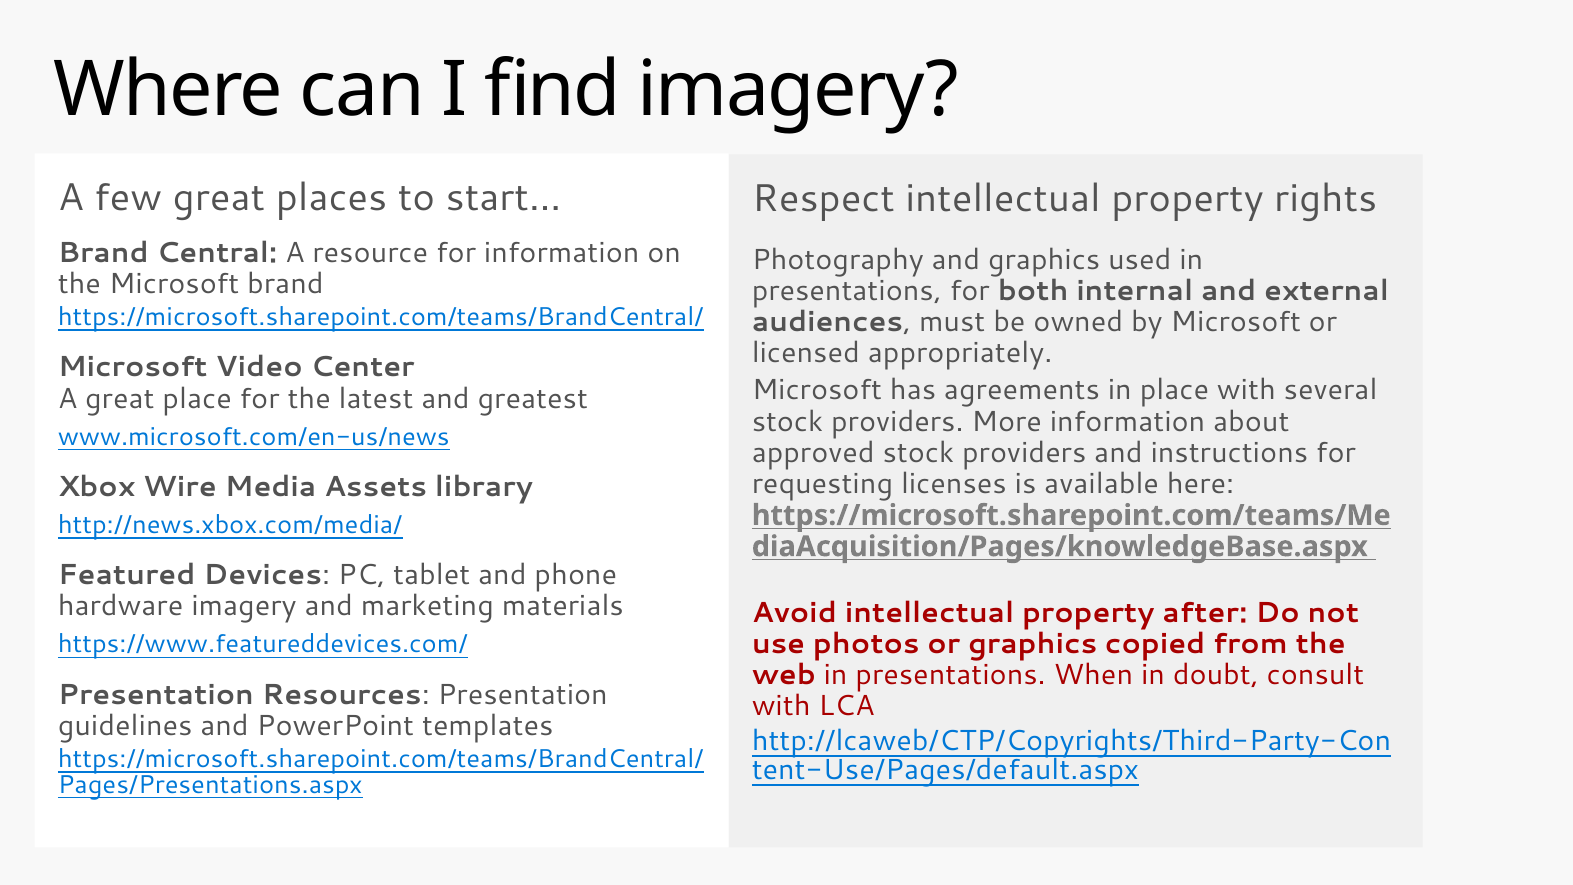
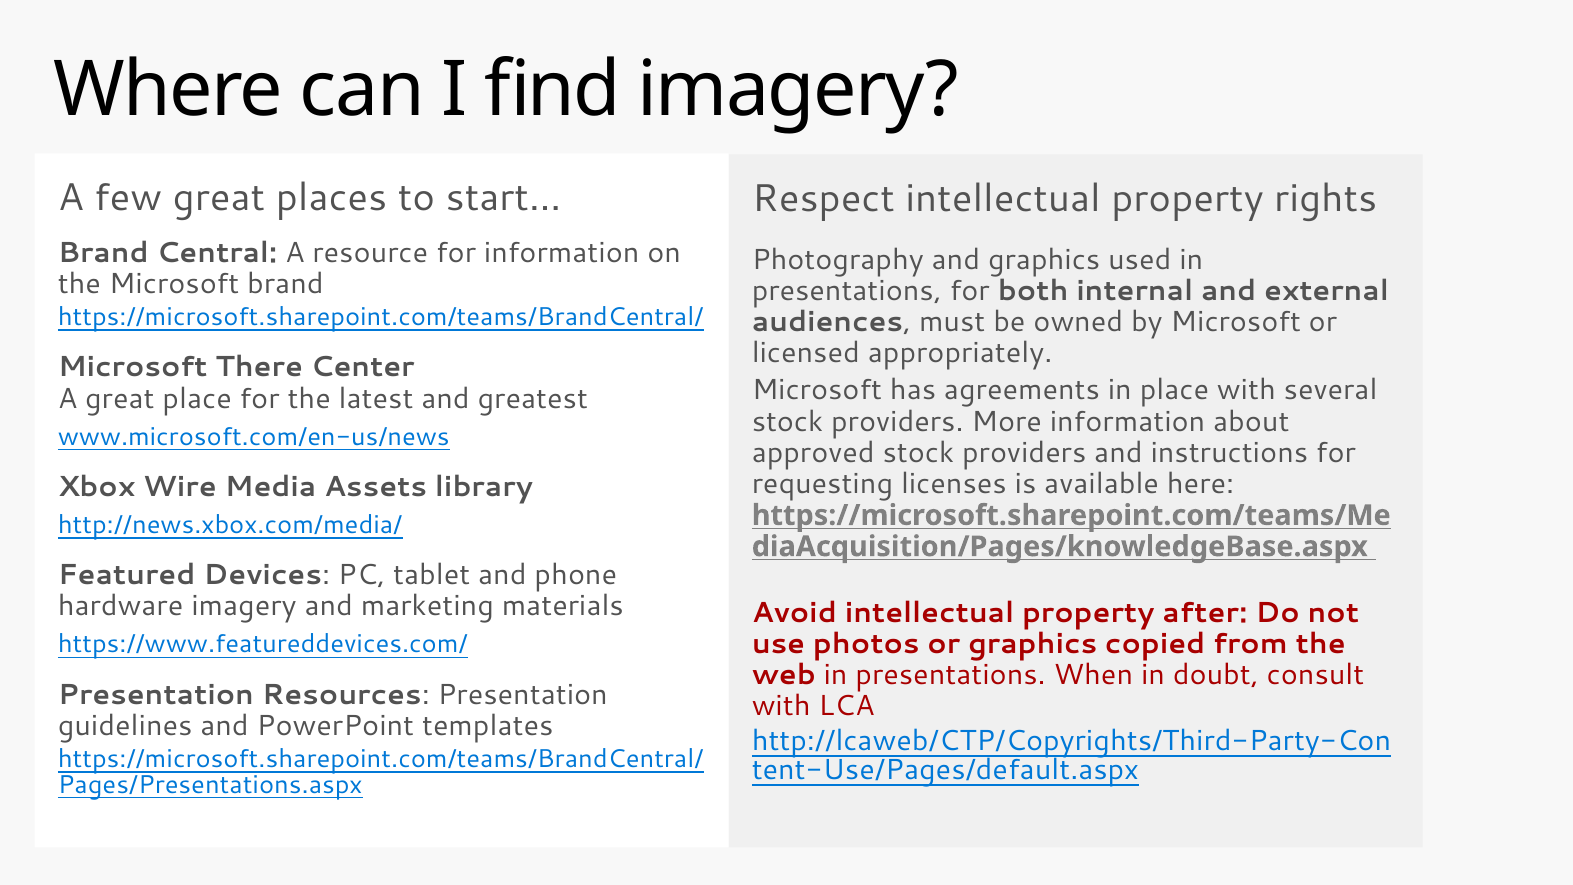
Video: Video -> There (259, 367)
